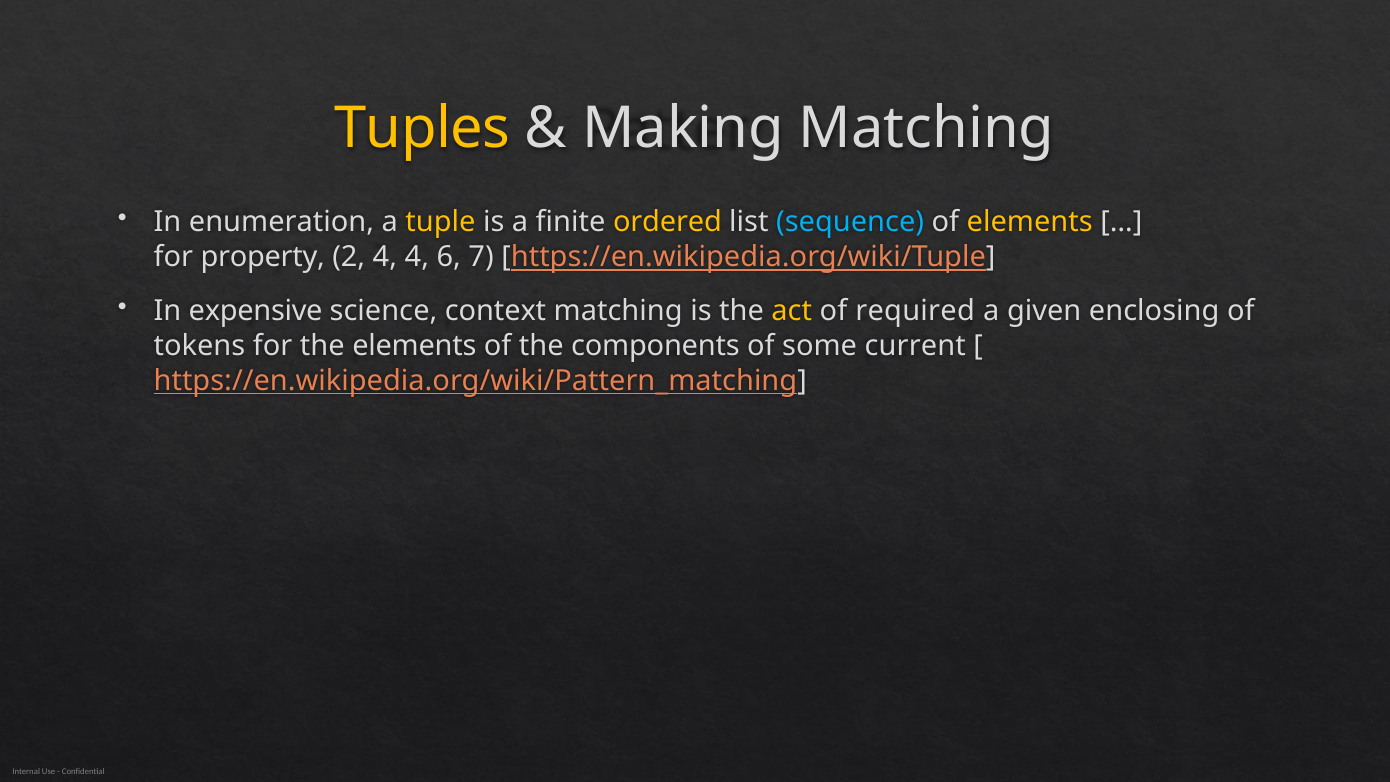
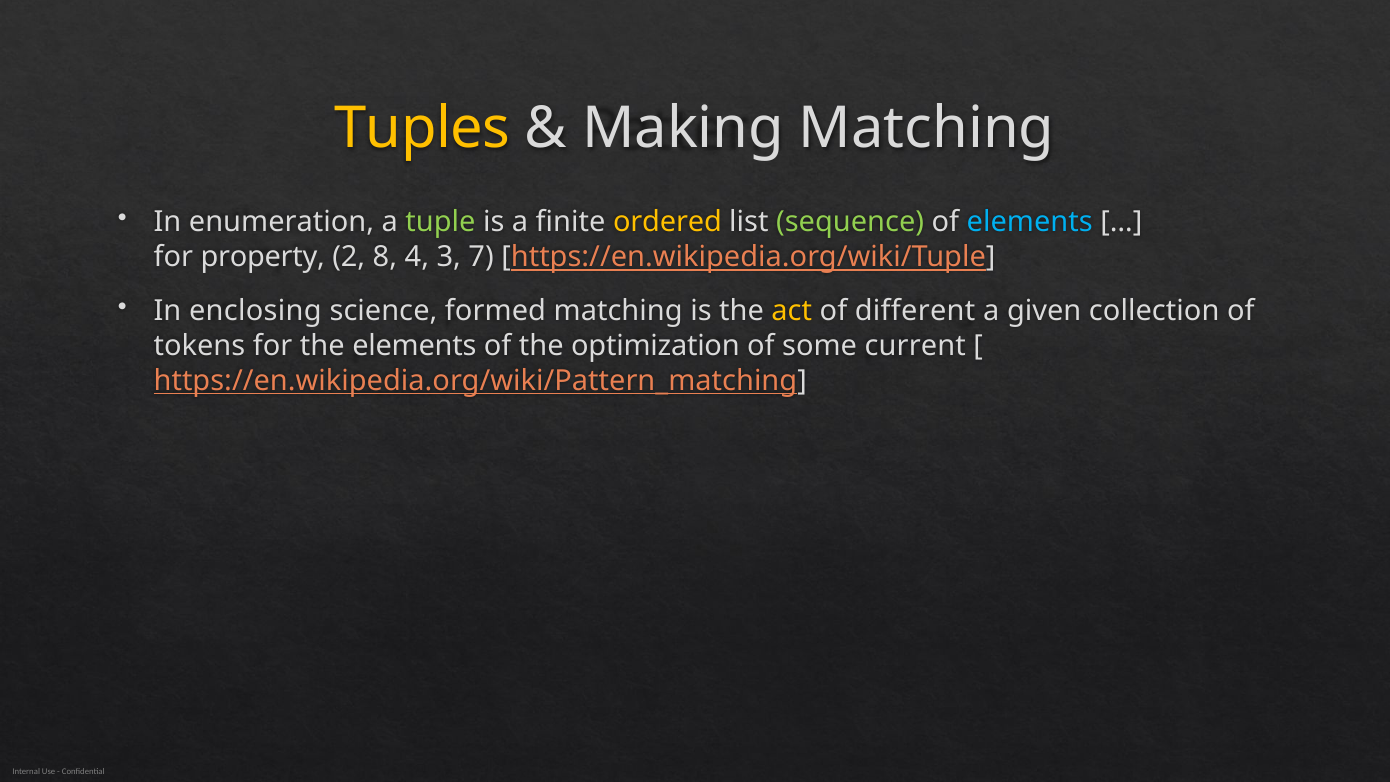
tuple colour: yellow -> light green (440, 222)
sequence colour: light blue -> light green (850, 222)
elements colour: yellow -> light blue (1030, 222)
2 4: 4 -> 8 (385, 257)
6: 6 -> 3 (449, 257)
expensive: expensive -> enclosing (255, 311)
context: context -> formed (495, 311)
required: required -> different (915, 311)
enclosing: enclosing -> collection (1154, 311)
components: components -> optimization (655, 346)
